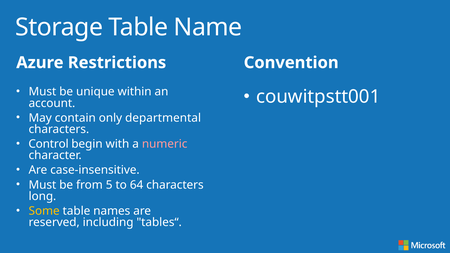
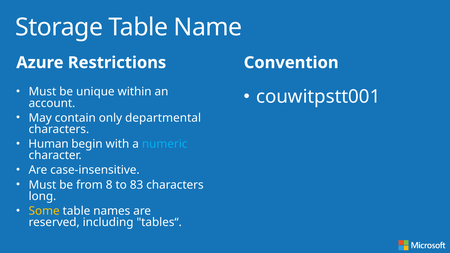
Control: Control -> Human (49, 144)
numeric colour: pink -> light blue (165, 144)
5: 5 -> 8 (109, 185)
64: 64 -> 83 (137, 185)
